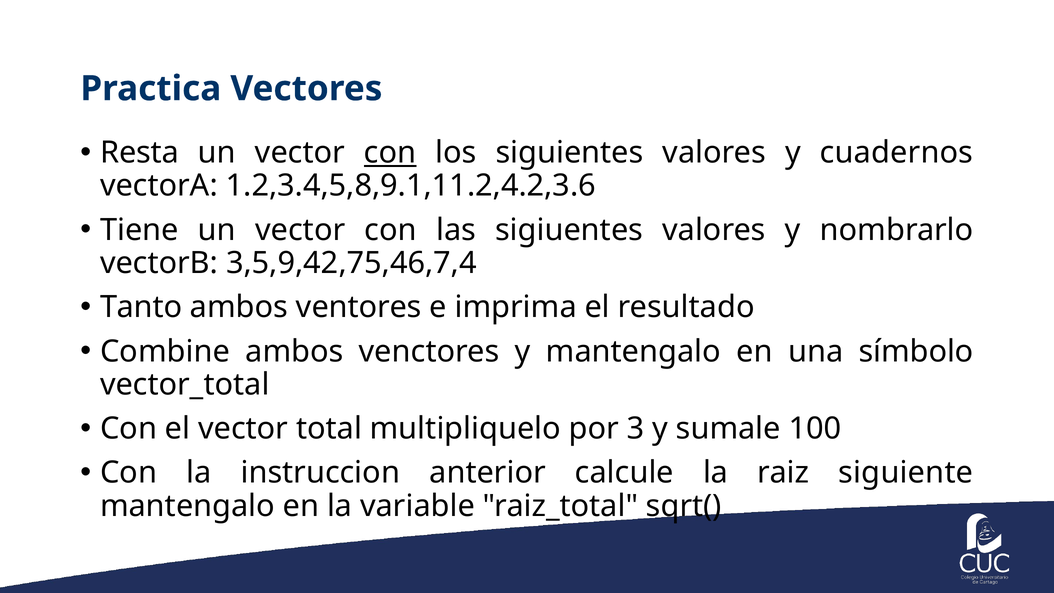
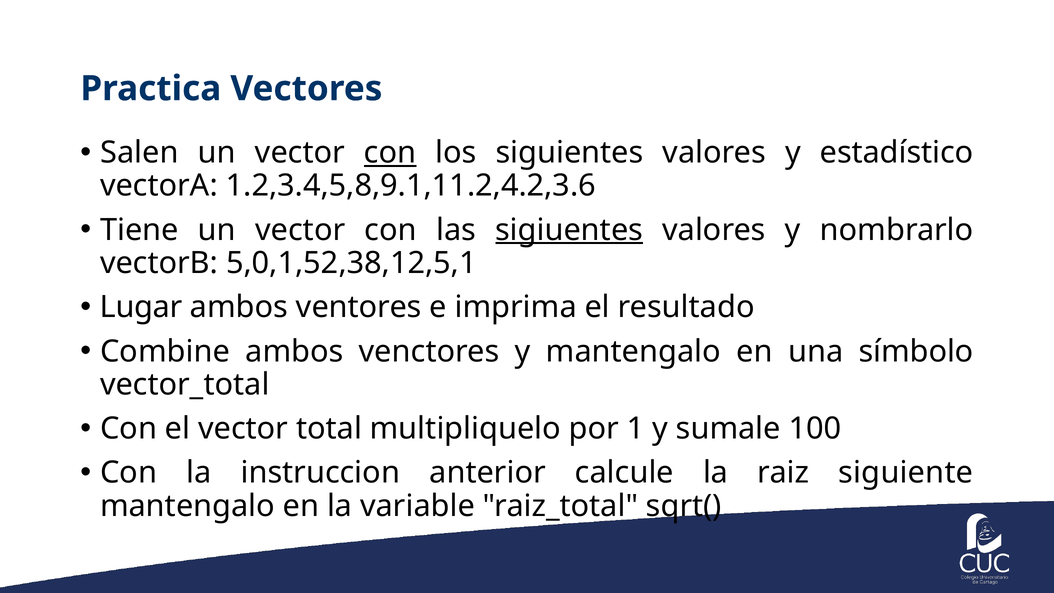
Resta: Resta -> Salen (139, 153)
cuadernos: cuadernos -> estadístico (897, 153)
sigiuentes underline: none -> present (569, 230)
3,5,9,42,75,46,7,4: 3,5,9,42,75,46,7,4 -> 5,0,1,52,38,12,5,1 (351, 263)
Tanto: Tanto -> Lugar (141, 307)
3: 3 -> 1 (636, 429)
